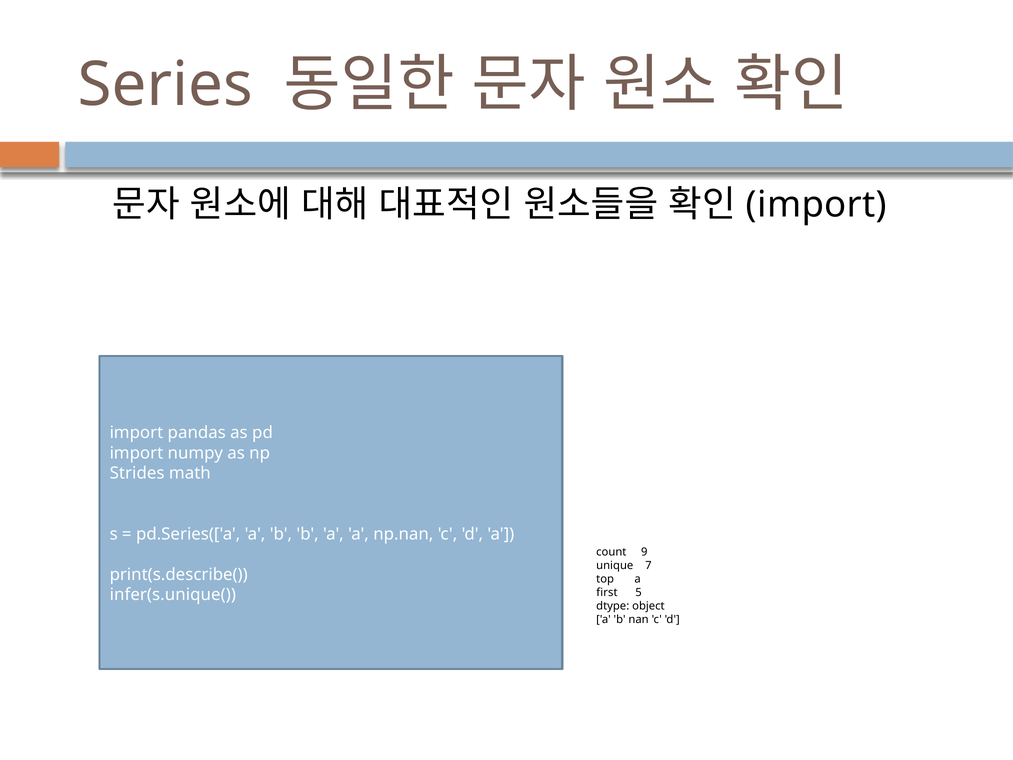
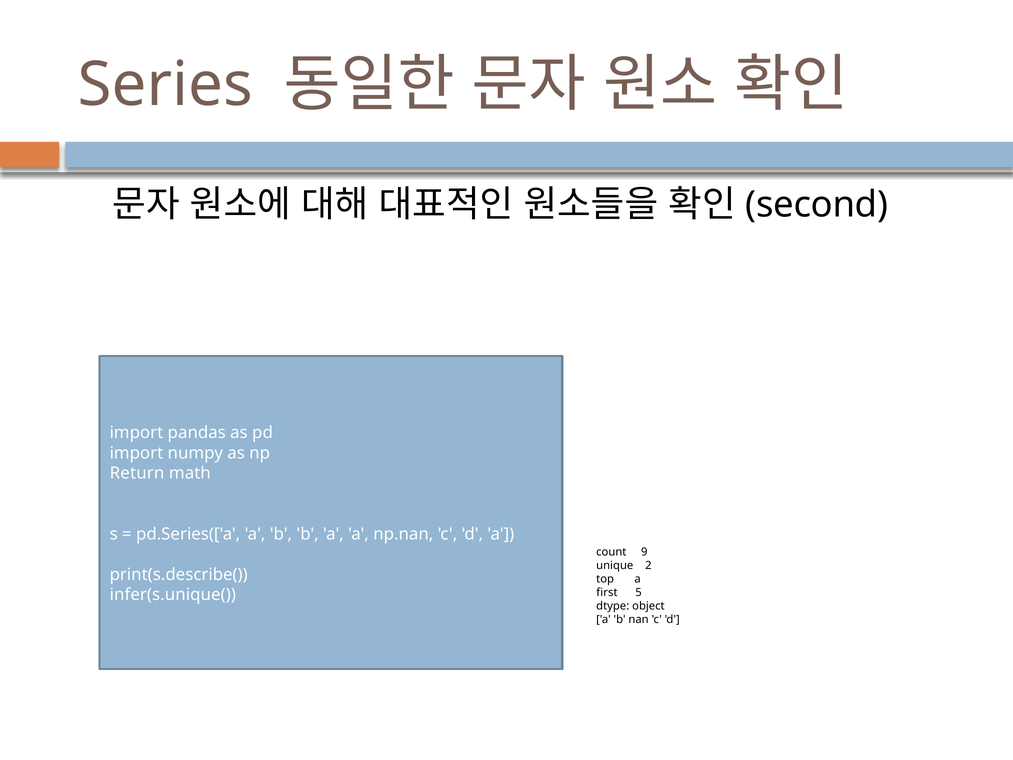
import: import -> second (817, 205)
Strides: Strides -> Return (137, 473)
7: 7 -> 2 (648, 565)
